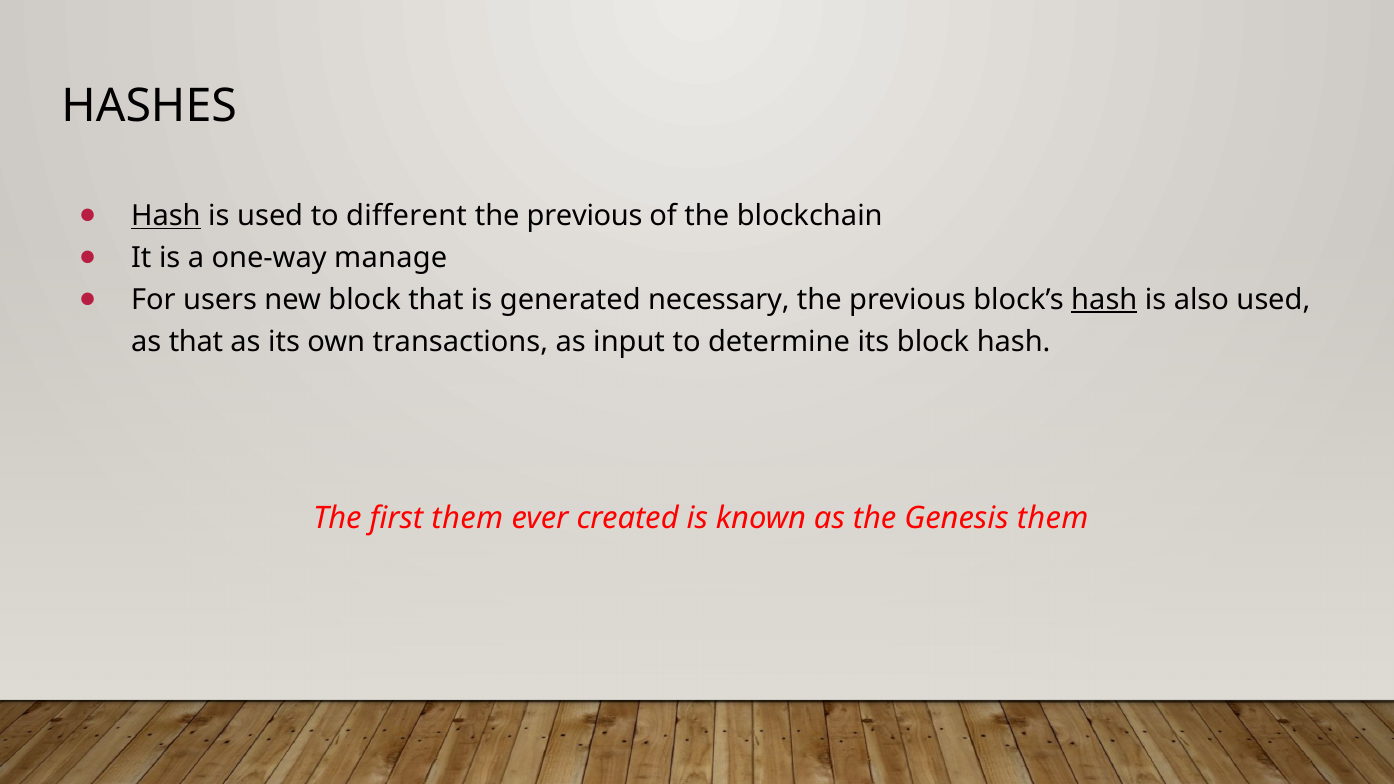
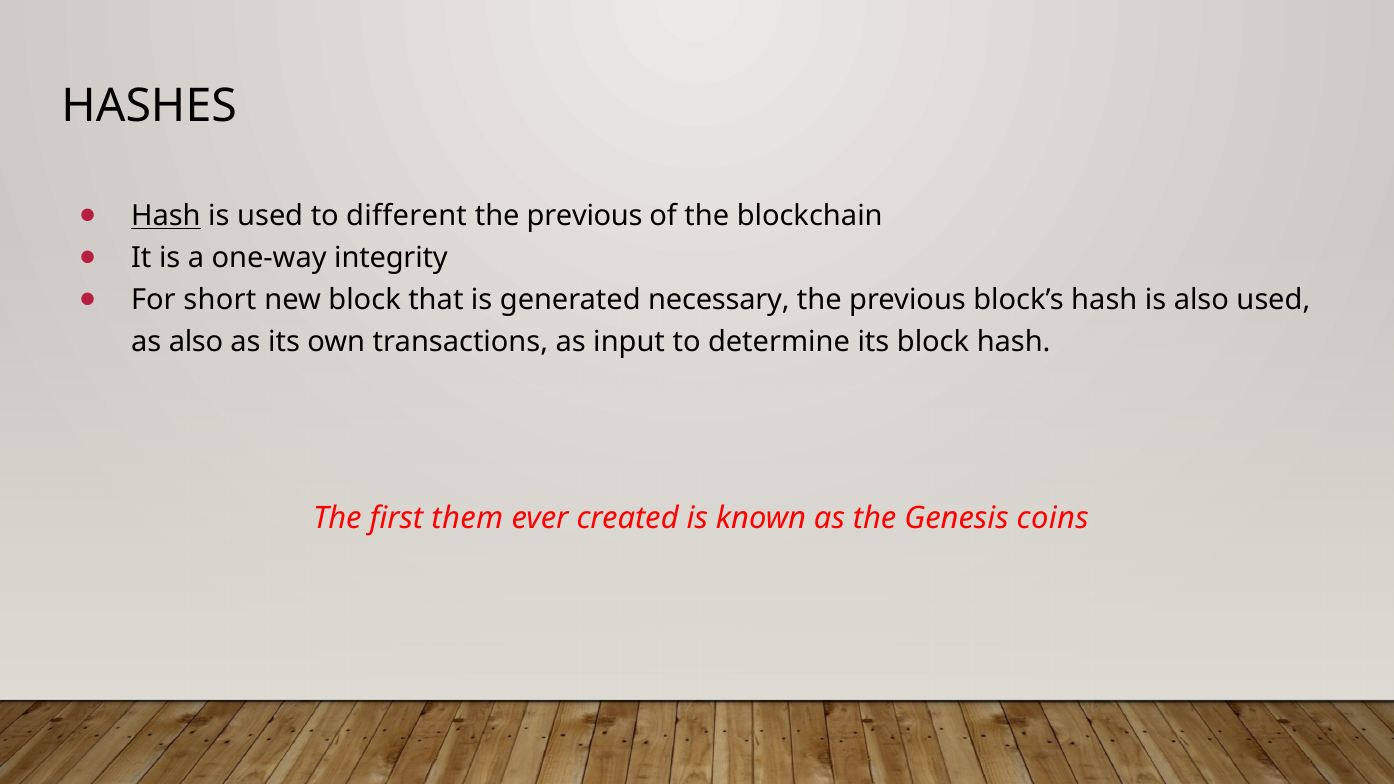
manage: manage -> integrity (391, 258)
users: users -> short (220, 300)
hash underline: present -> none (1104, 300)
as that: that -> also (196, 341)
Genesis them: them -> coins (1053, 519)
